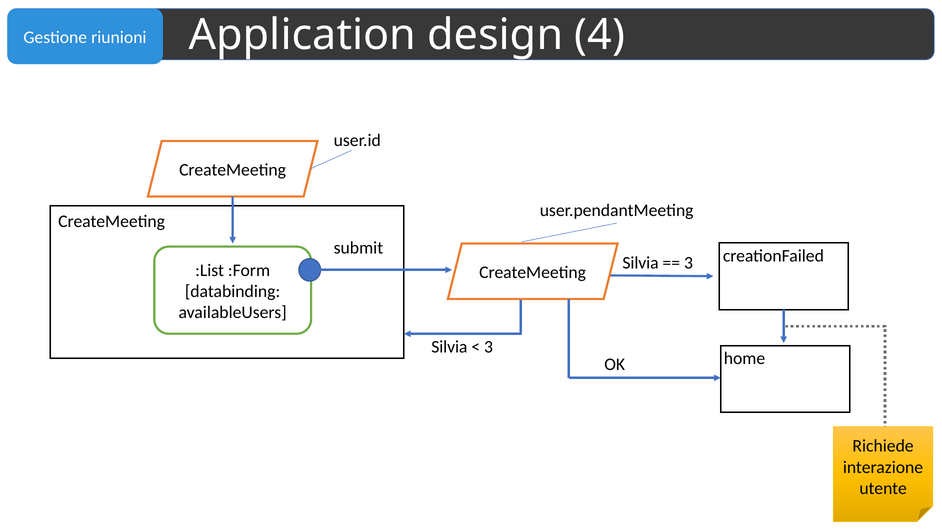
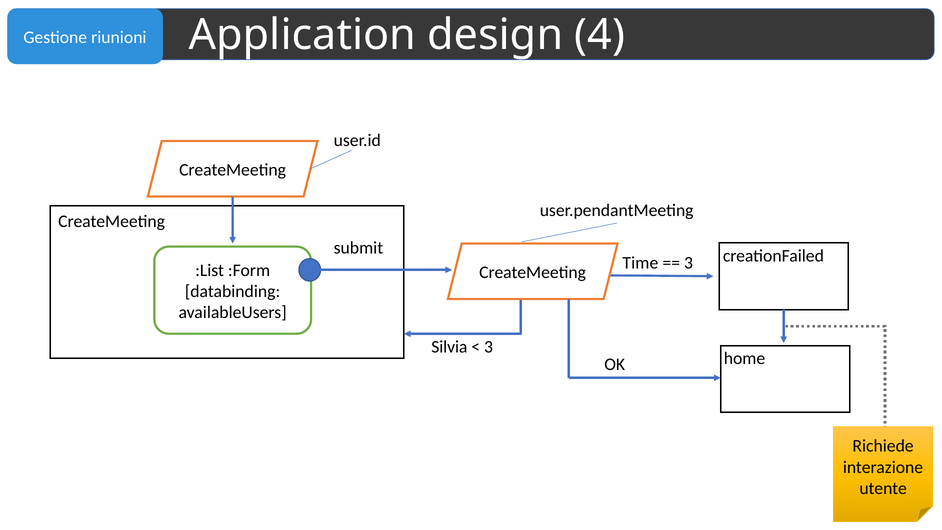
Silvia: Silvia -> Time (640, 263)
